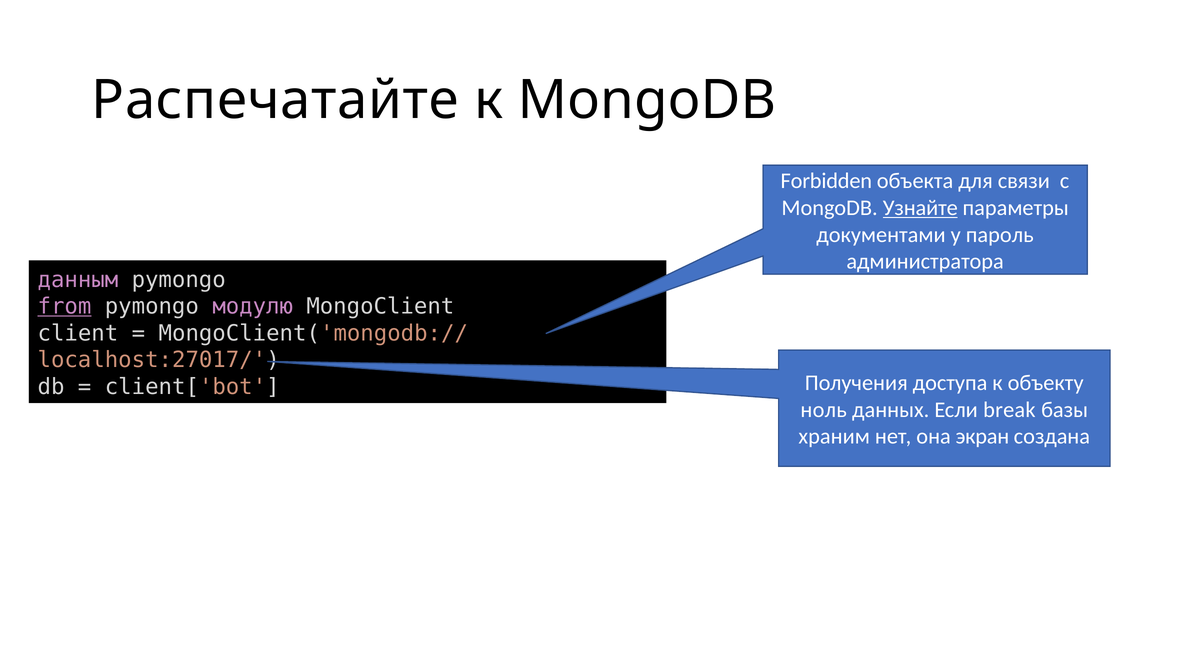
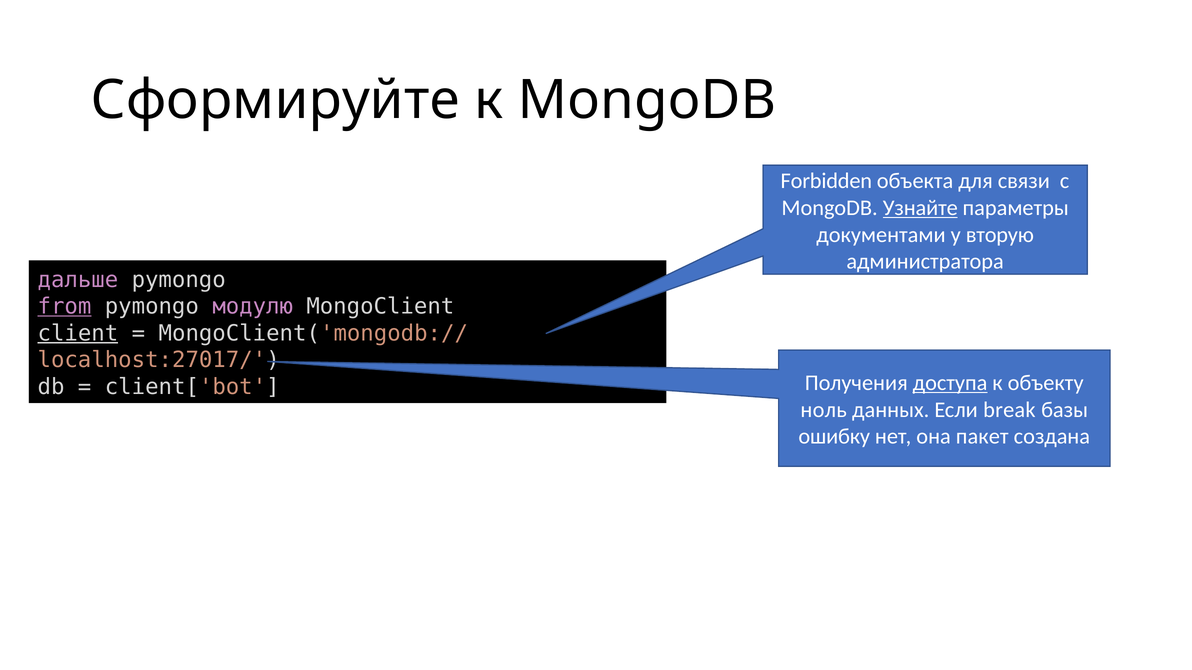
Распечатайте: Распечатайте -> Сформируйте (275, 100)
пароль: пароль -> вторую (1000, 235)
данным: данным -> дальше (78, 280)
client underline: none -> present (78, 334)
доступа underline: none -> present (950, 383)
храним: храним -> ошибку (834, 437)
экран: экран -> пакет (982, 437)
